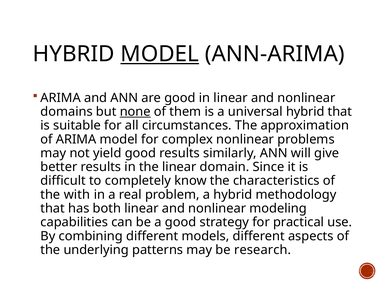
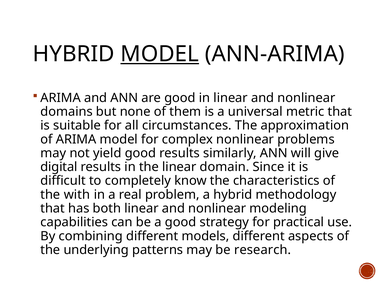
none underline: present -> none (135, 112)
universal hybrid: hybrid -> metric (305, 112)
better: better -> digital (59, 167)
